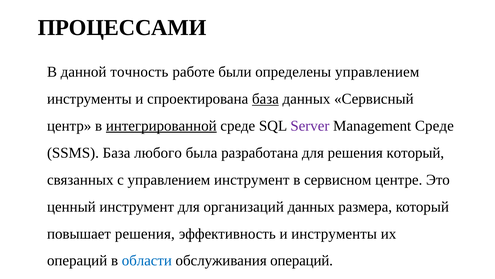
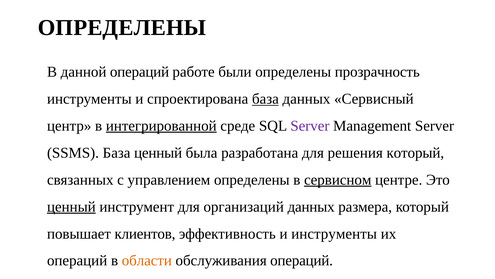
ПРОЦЕССАМИ: ПРОЦЕССАМИ -> ОПРЕДЕЛЕНЫ (122, 28)
данной точность: точность -> операций (140, 72)
определены управлением: управлением -> прозрачность (377, 72)
Management Среде: Среде -> Server (434, 126)
База любого: любого -> ценный (158, 152)
управлением инструмент: инструмент -> определены (252, 179)
сервисном underline: none -> present (338, 179)
ценный underline: none -> present (71, 206)
повышает решения: решения -> клиентов (145, 233)
области colour: blue -> orange (147, 260)
